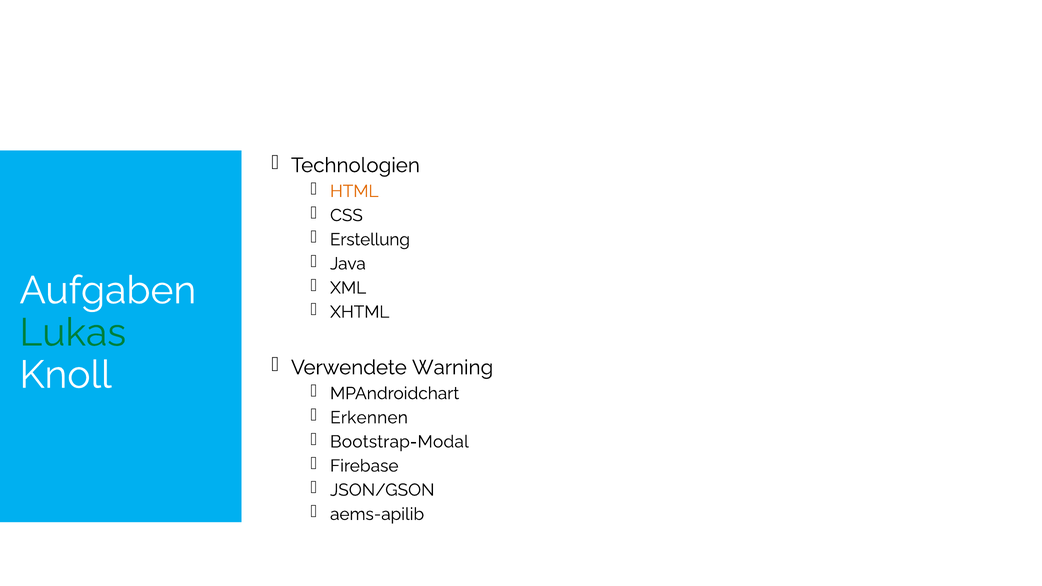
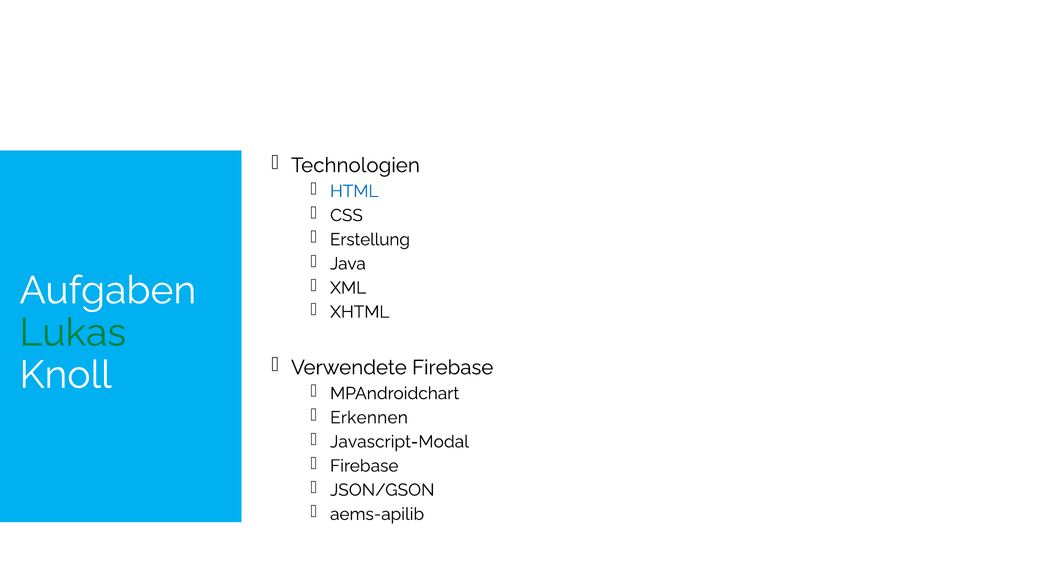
HTML colour: orange -> blue (354, 191)
Verwendete Warning: Warning -> Firebase (453, 368)
Bootstrap-Modal: Bootstrap-Modal -> Javascript-Modal (399, 442)
